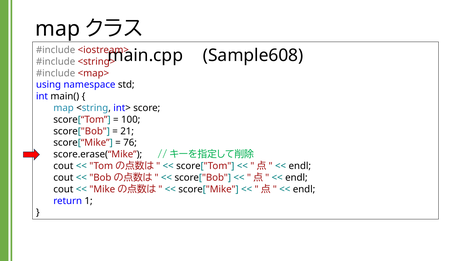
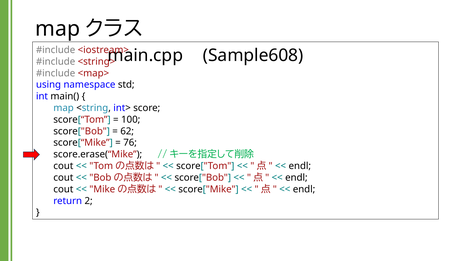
21: 21 -> 62 (127, 131)
1: 1 -> 2 (89, 200)
